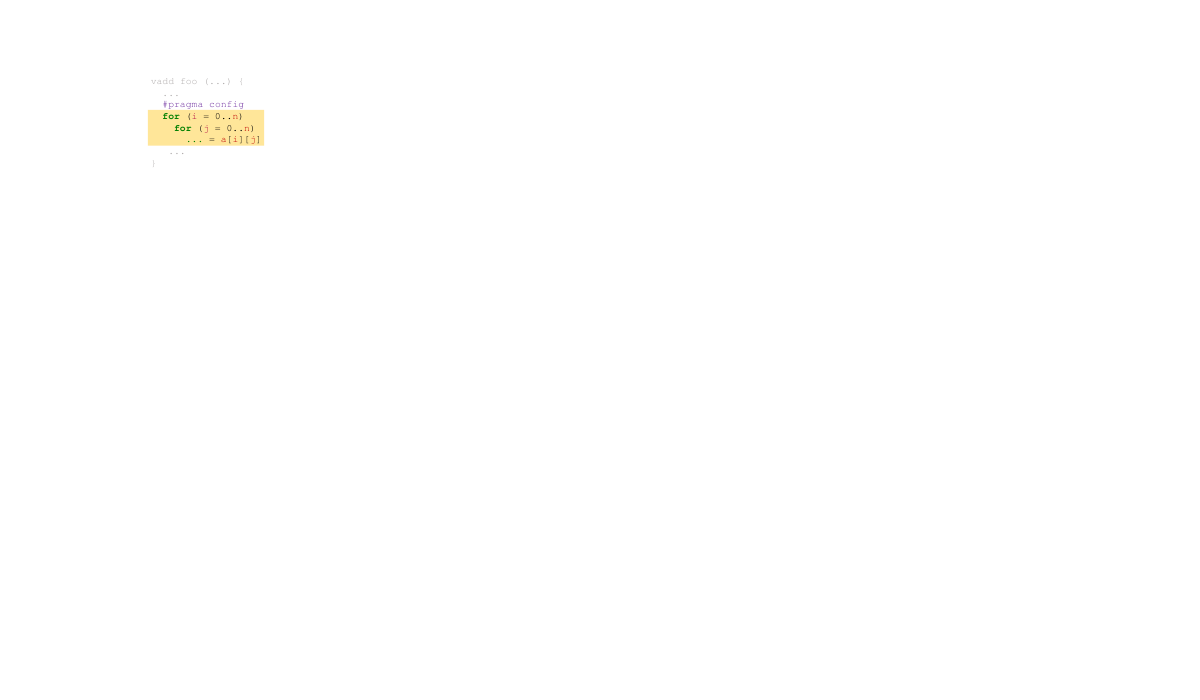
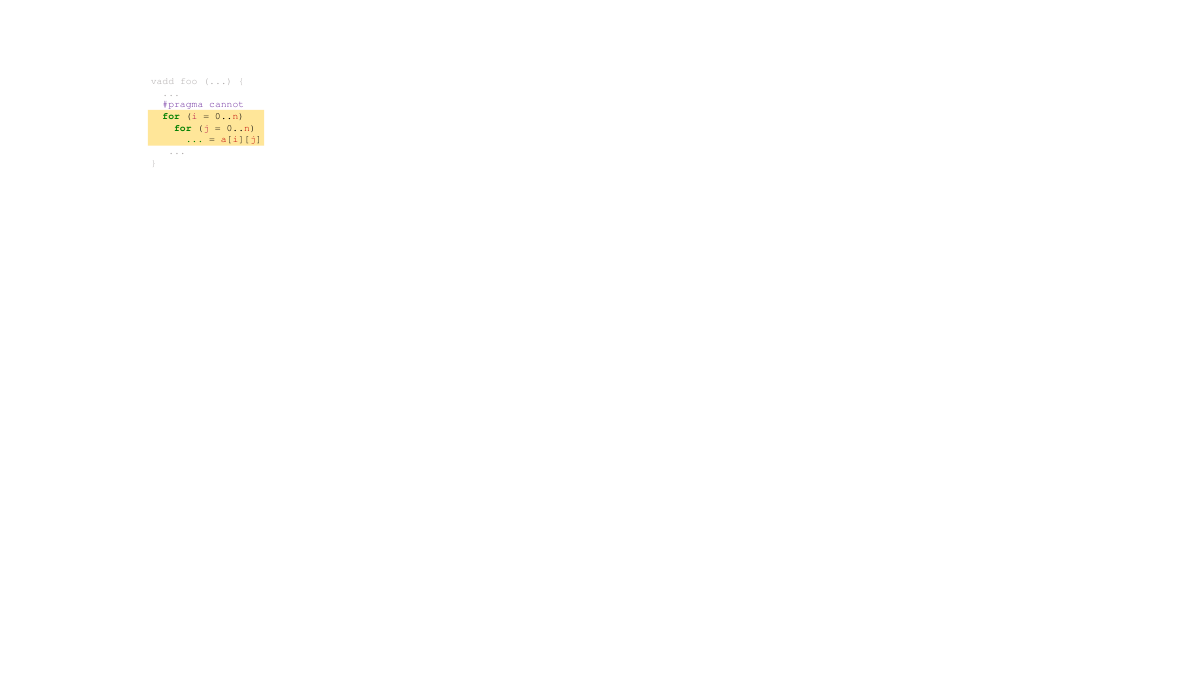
config: config -> cannot (227, 105)
